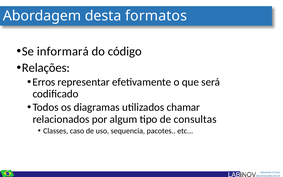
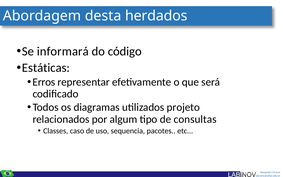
formatos: formatos -> herdados (156, 16)
Relações: Relações -> Estáticas (46, 68)
chamar: chamar -> projeto (183, 107)
